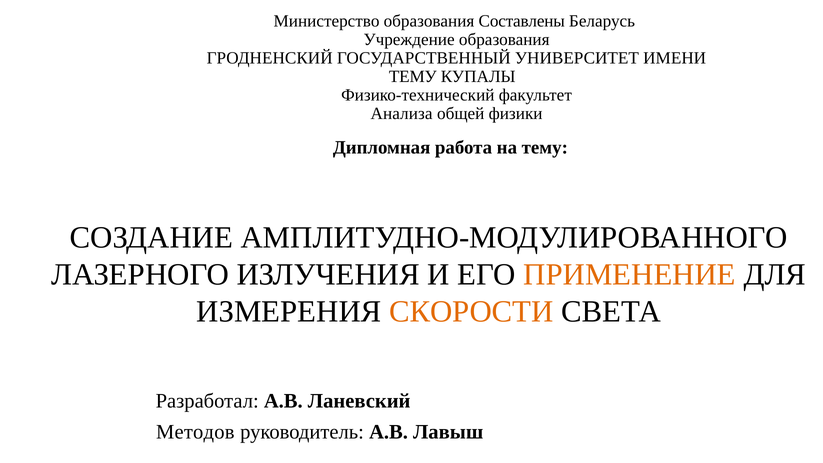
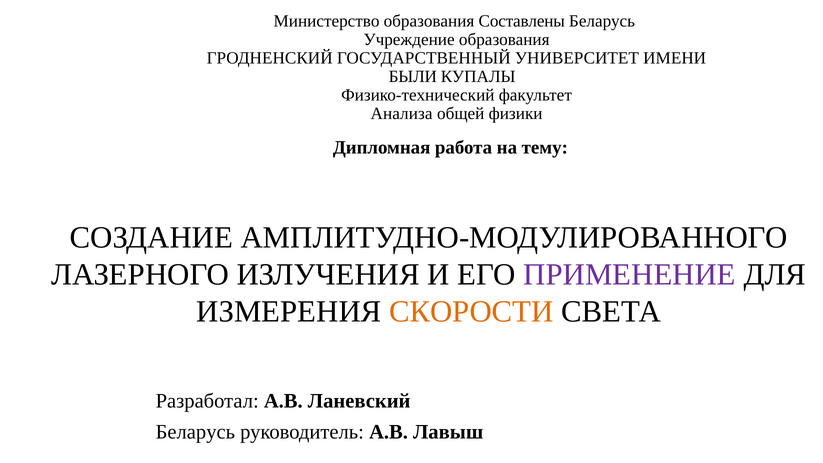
ТЕМУ: ТЕМУ -> БЫЛИ (413, 77)
ПРИМЕНЕНИЕ colour: orange -> purple (630, 274)
Методов: Методов -> Беларусь (195, 432)
